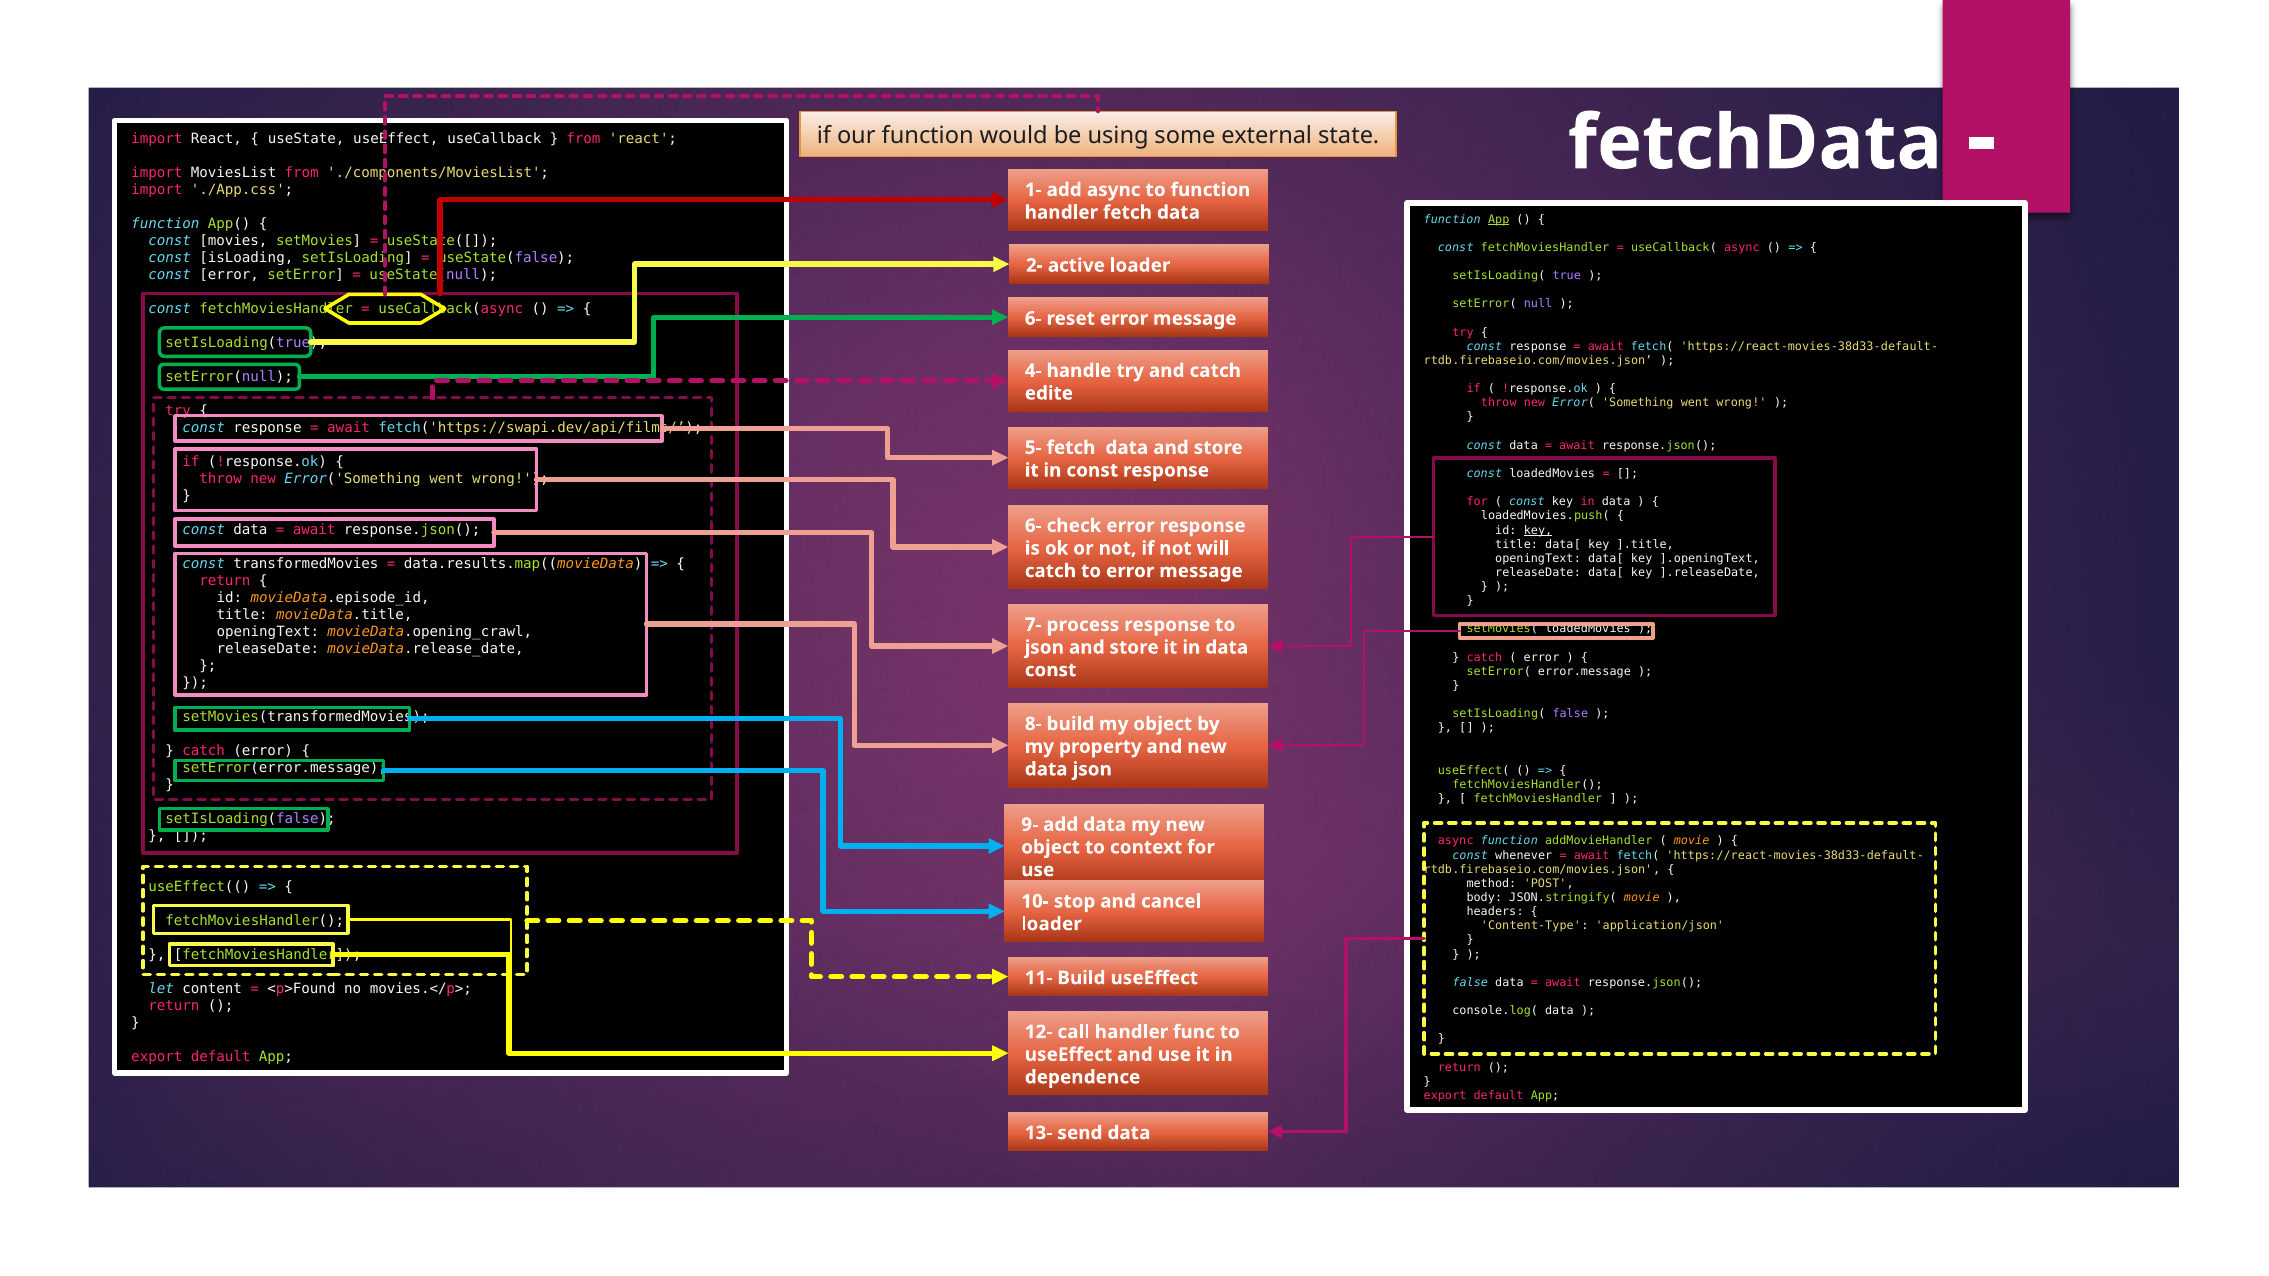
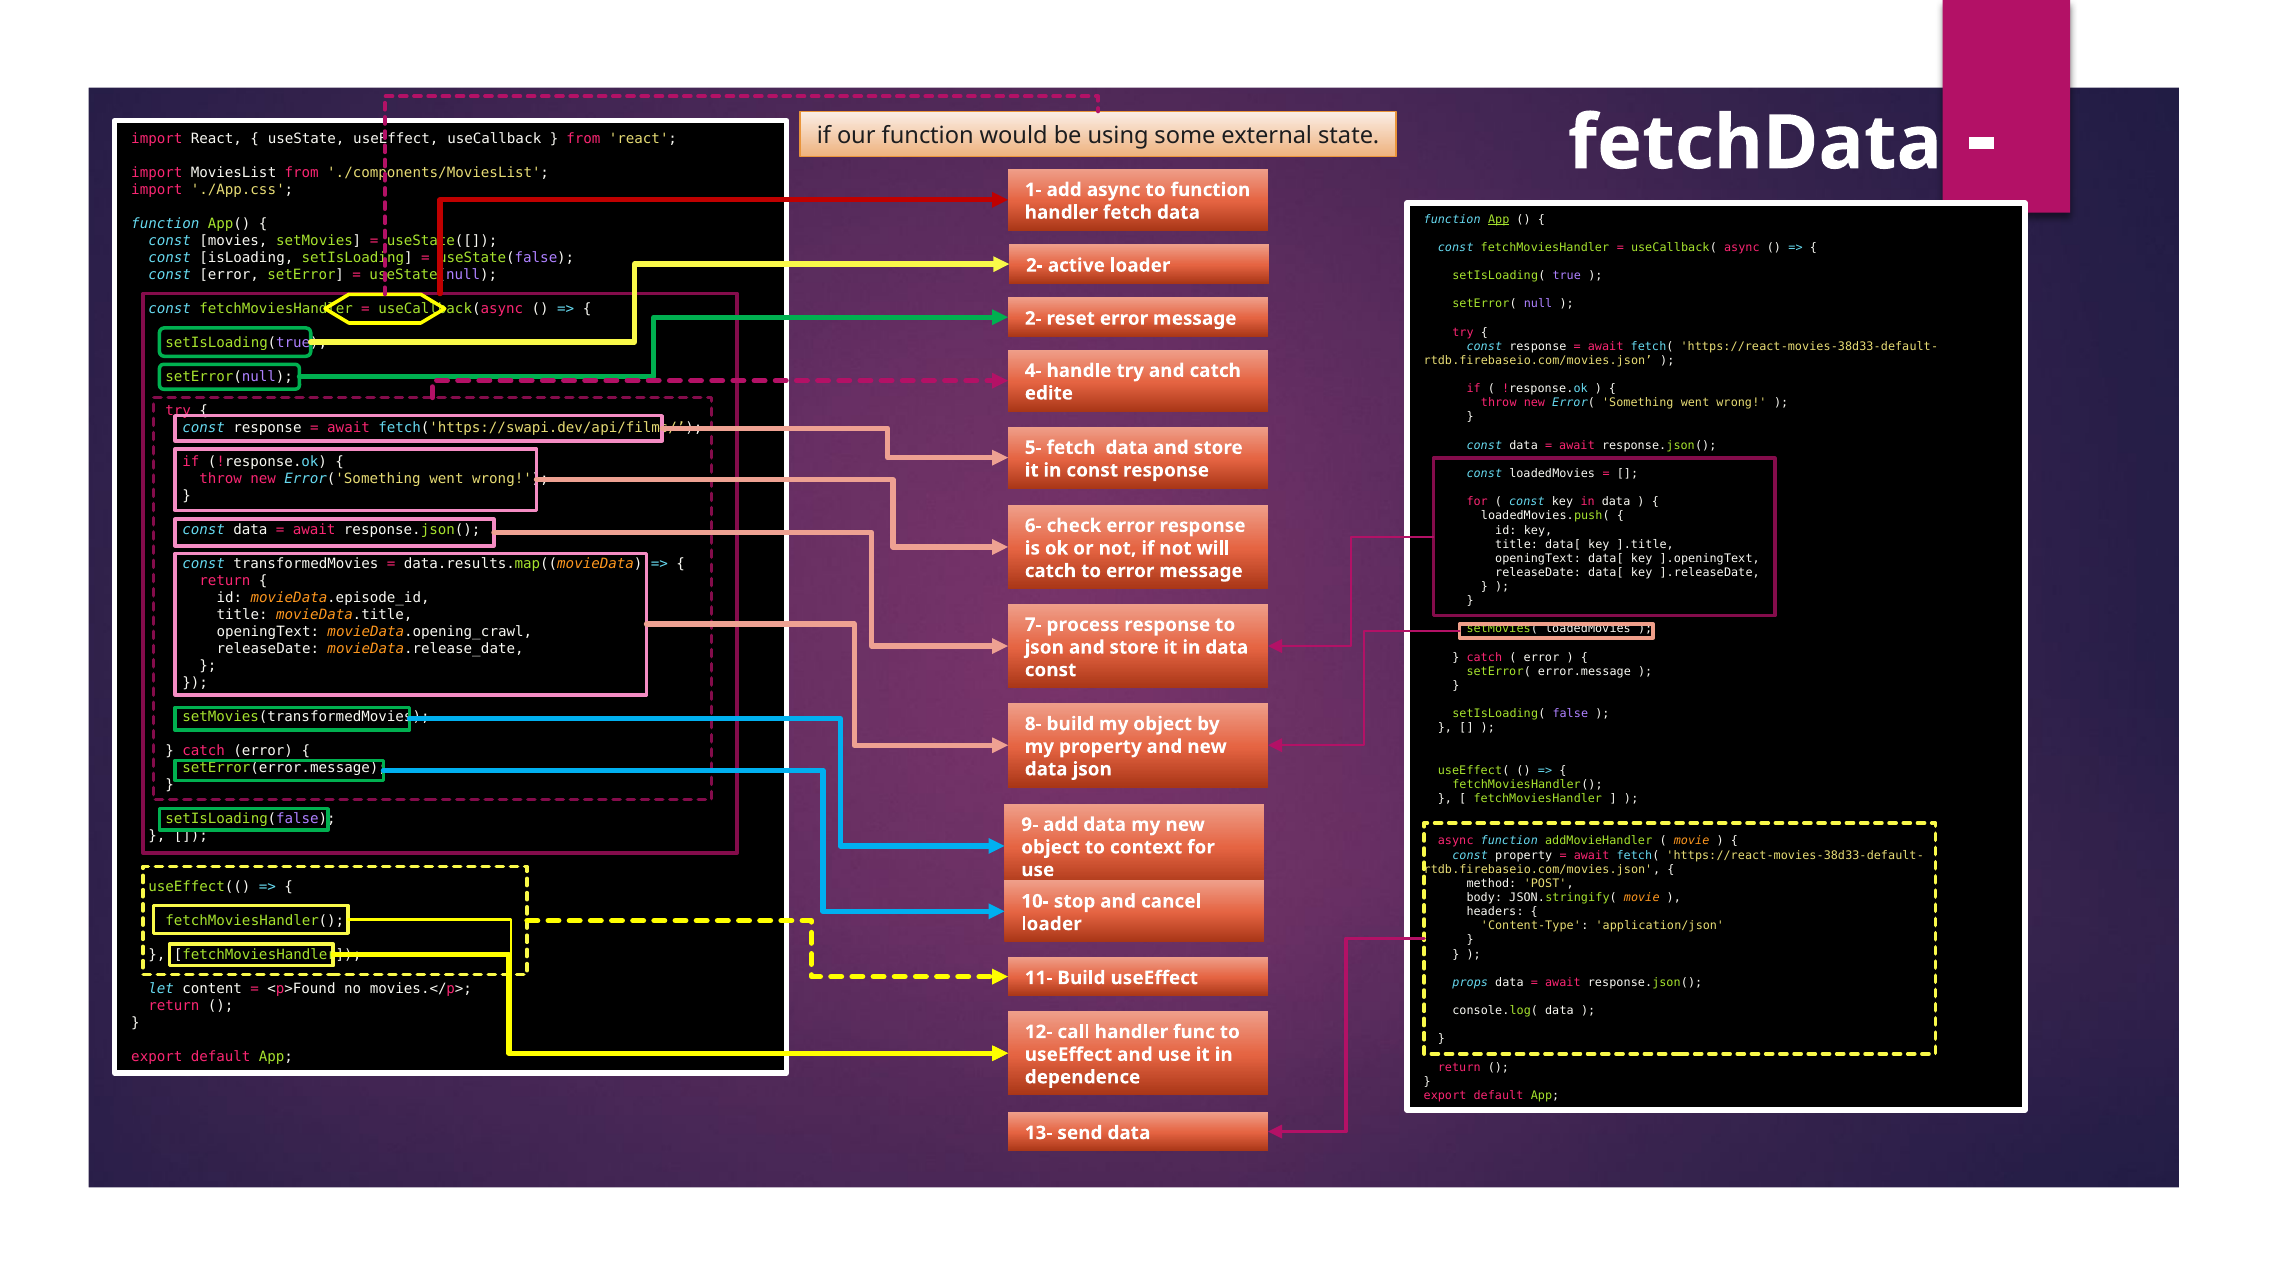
6-: 6- -> 2- (1033, 319)
key underline: present -> none (1538, 530)
const whenever: whenever -> property (1524, 855)
false: false -> props (1470, 983)
